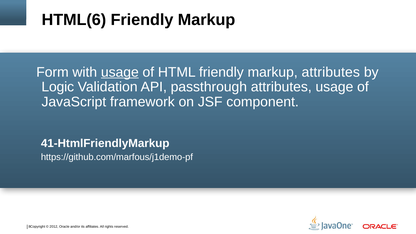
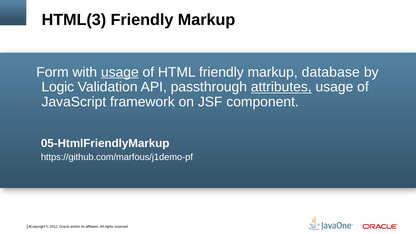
HTML(6: HTML(6 -> HTML(3 (74, 20)
markup attributes: attributes -> database (331, 72)
attributes underline: none -> present (281, 87)
41-HtmlFriendlyMarkup: 41-HtmlFriendlyMarkup -> 05-HtmlFriendlyMarkup (105, 143)
